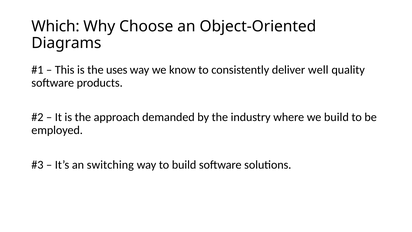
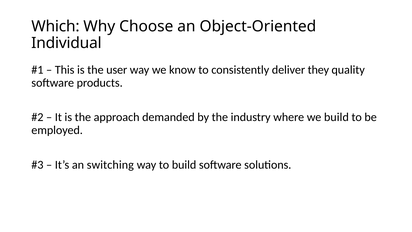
Diagrams: Diagrams -> Individual (66, 43)
uses: uses -> user (117, 70)
well: well -> they (318, 70)
